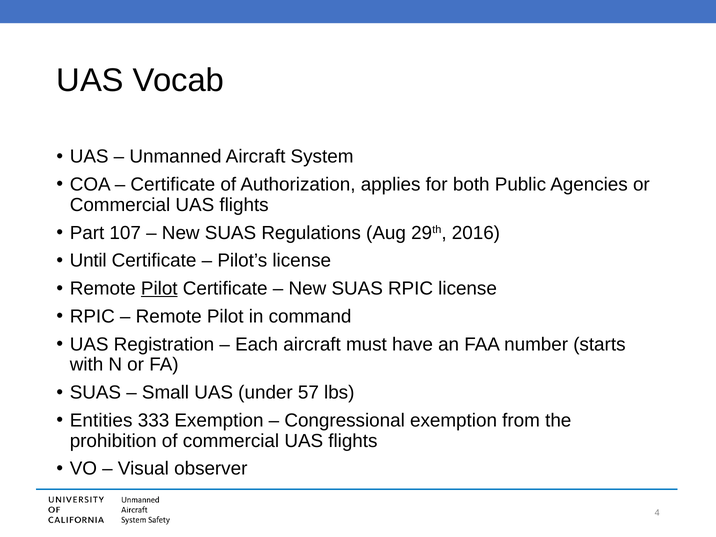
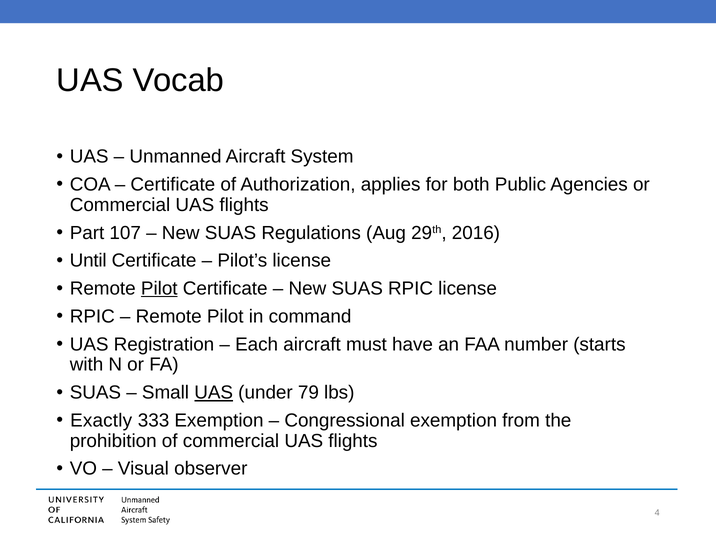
UAS underline: none -> present (214, 393)
57: 57 -> 79 (308, 393)
Entities: Entities -> Exactly (101, 420)
